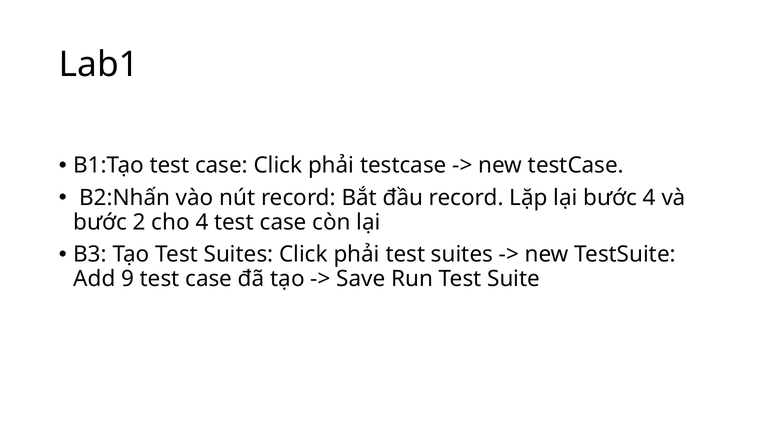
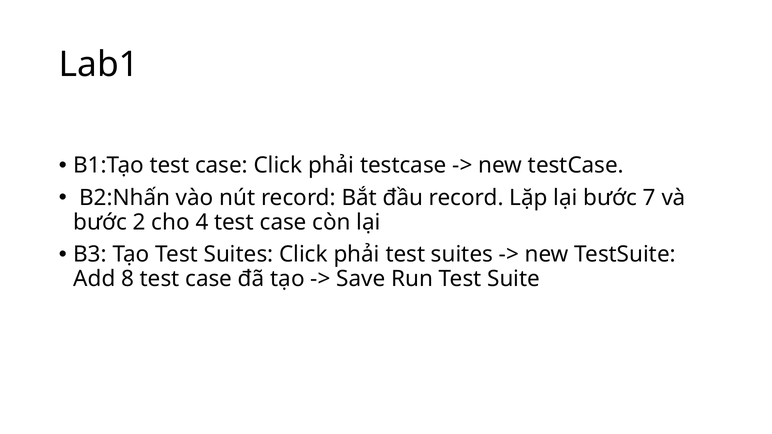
bước 4: 4 -> 7 (649, 198)
9: 9 -> 8 (128, 279)
